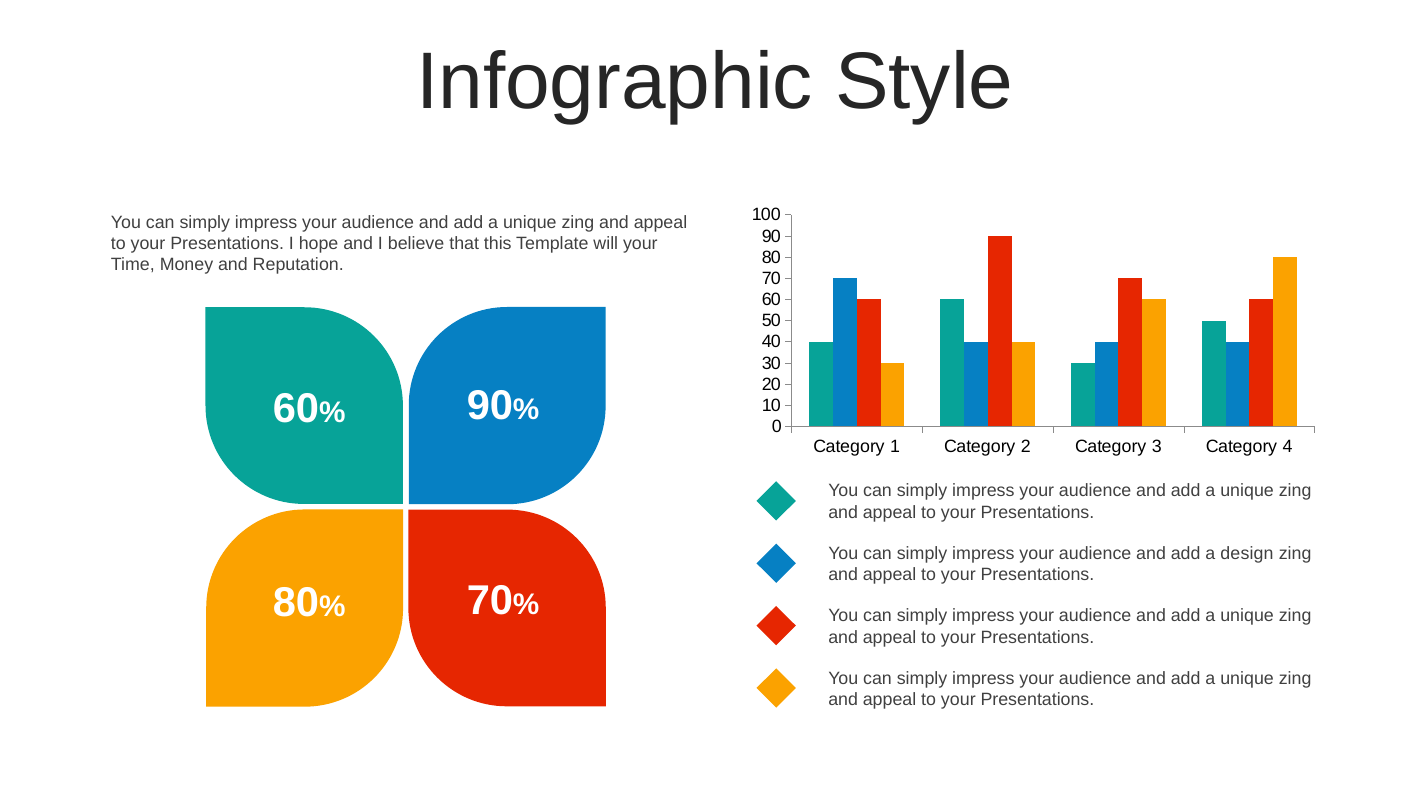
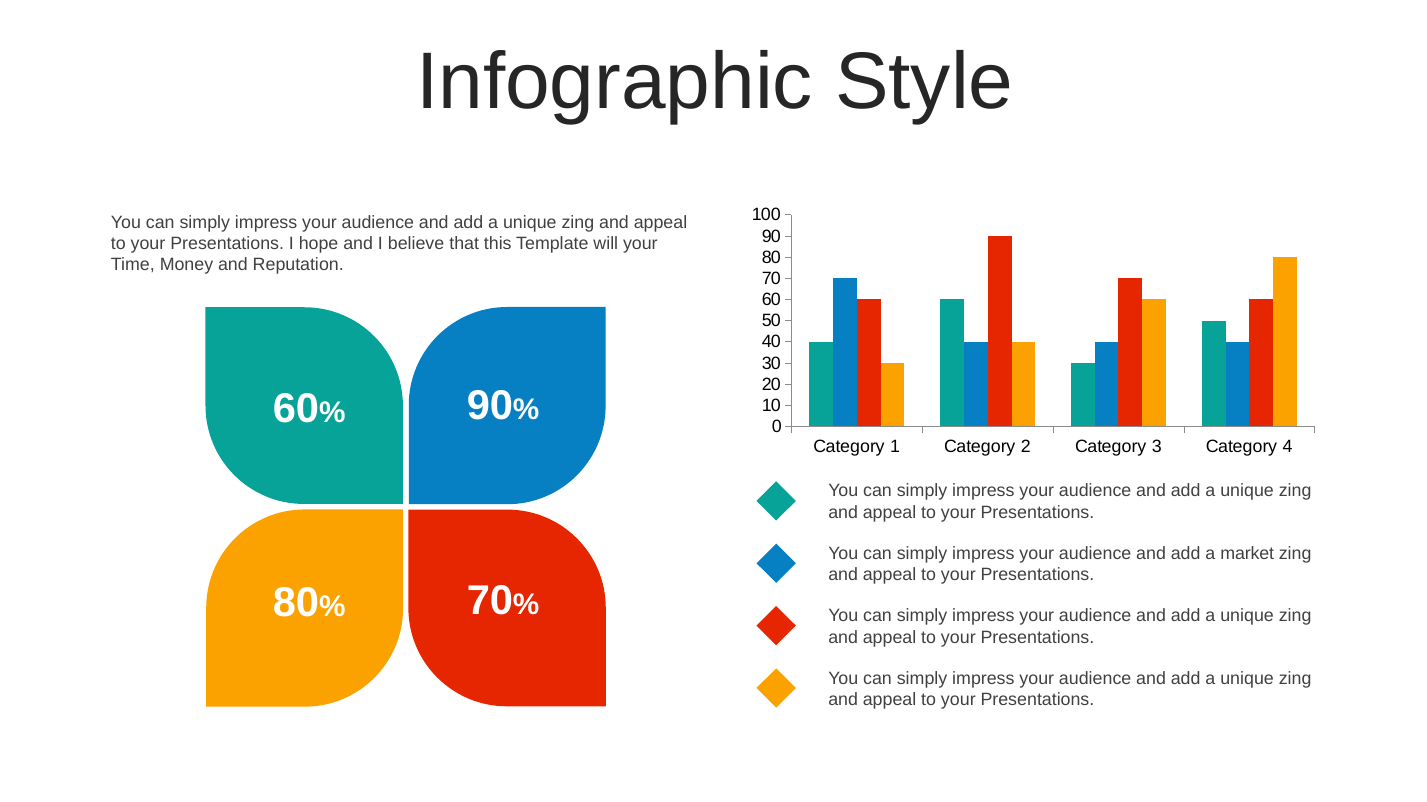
design: design -> market (1247, 554)
